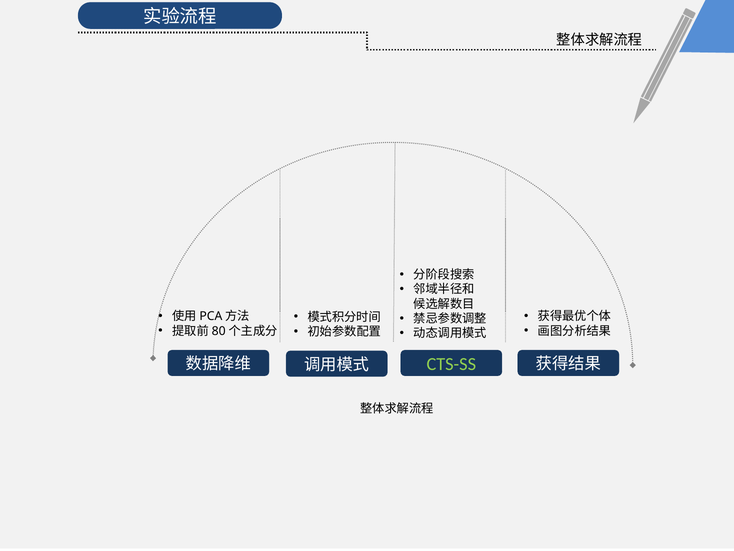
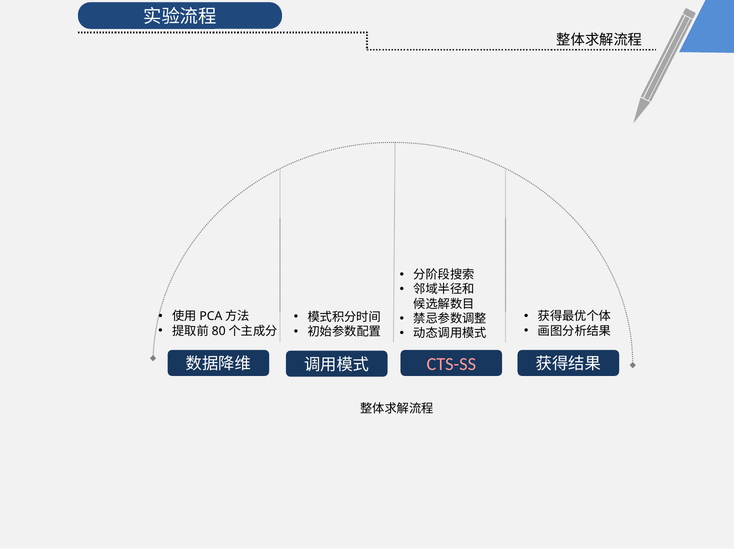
CTS-SS colour: light green -> pink (451, 364)
